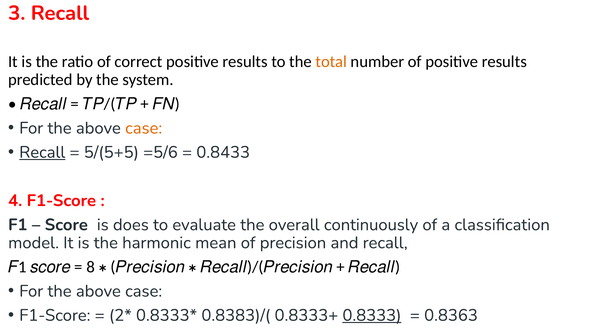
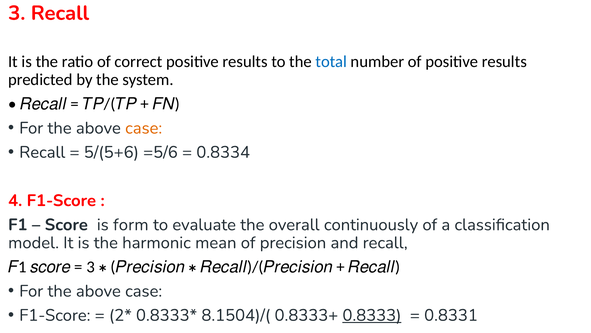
total colour: orange -> blue (331, 62)
Recall underline: present -> none (42, 152)
5/(5+5: 5/(5+5 -> 5/(5+6 (111, 152)
0.8433: 0.8433 -> 0.8334 (223, 152)
does: does -> form (131, 224)
8: 8 -> 3 (91, 266)
0.8383)/(: 0.8383)/( -> 8.1504)/( (236, 315)
0.8363: 0.8363 -> 0.8331 (451, 315)
